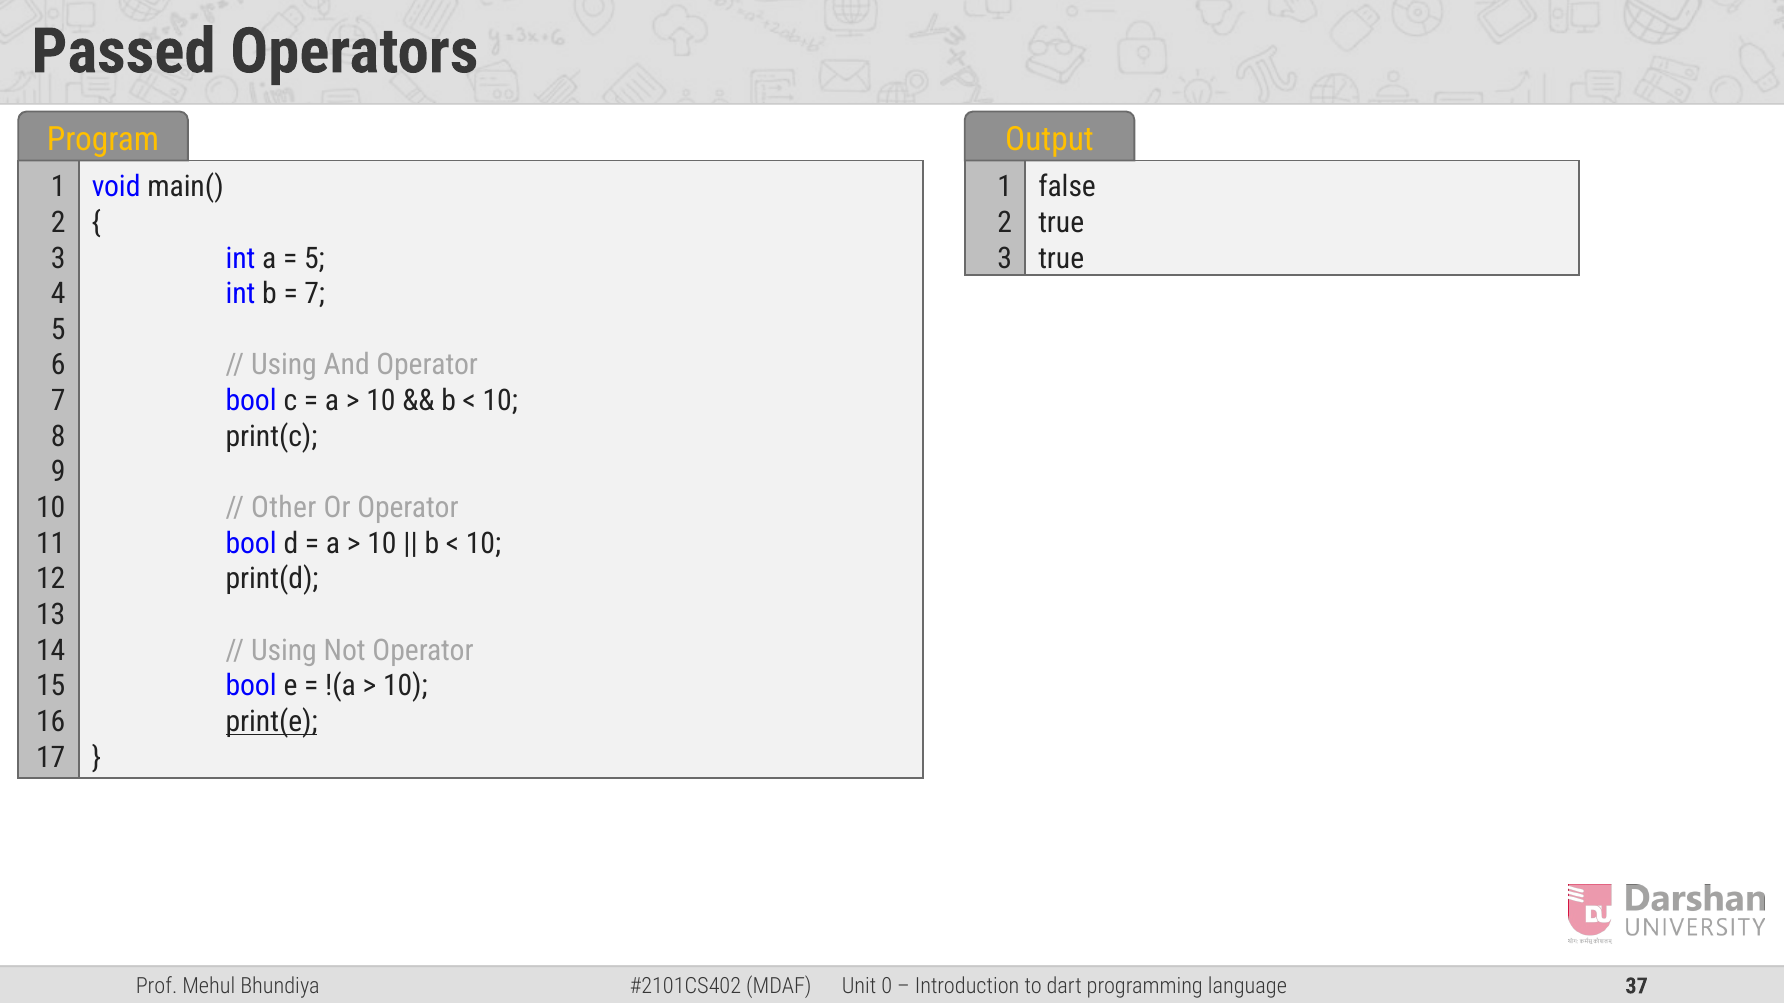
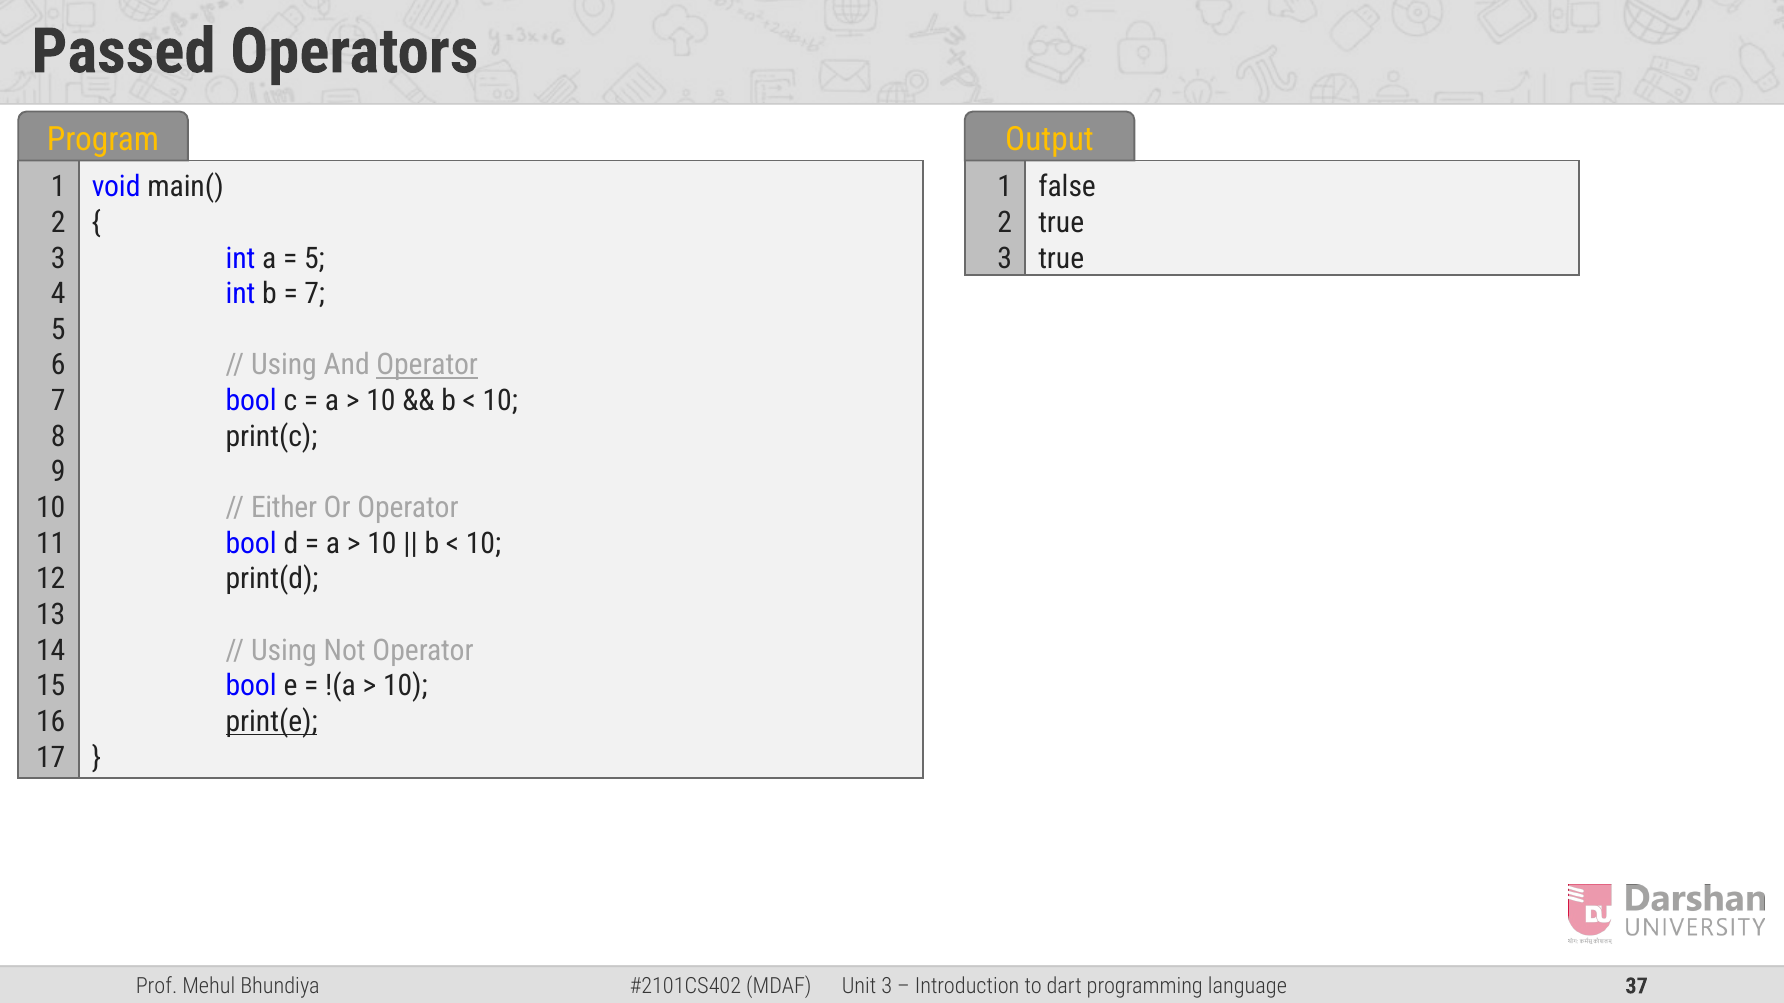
Operator underline: none -> present (427, 365)
Other: Other -> Either (284, 508)
0: 0 -> 3 (887, 986)
